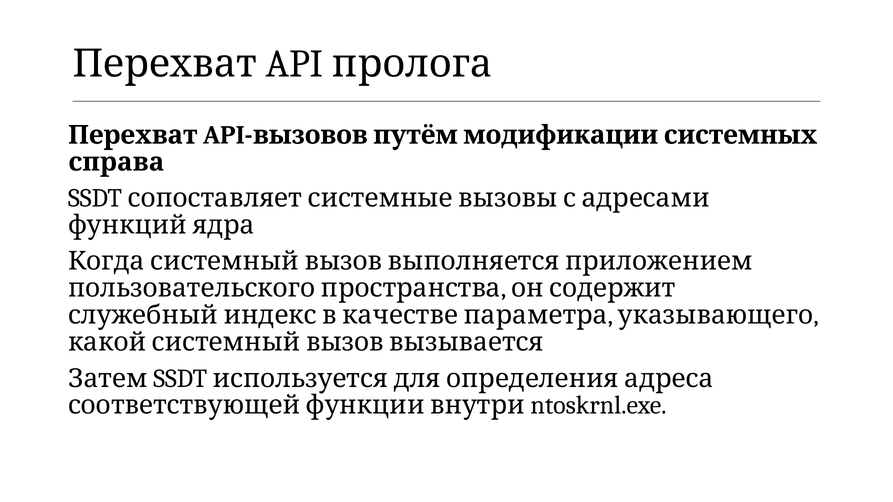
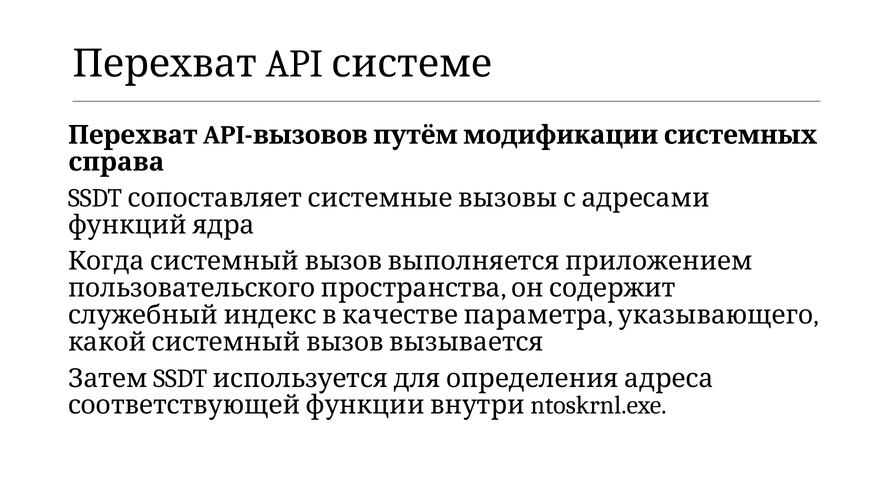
пролога: пролога -> системе (412, 64)
